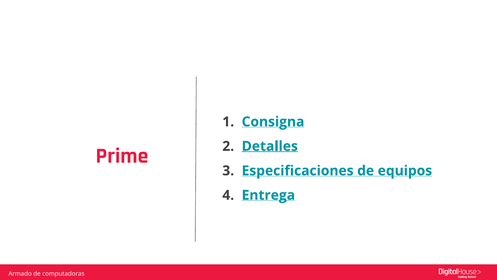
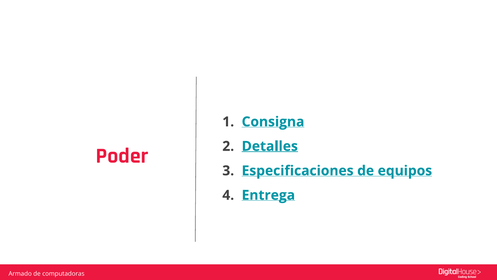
Prime: Prime -> Poder (122, 156)
